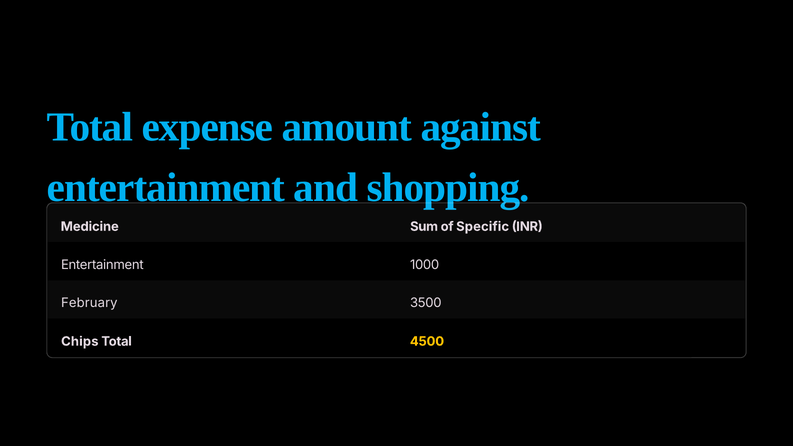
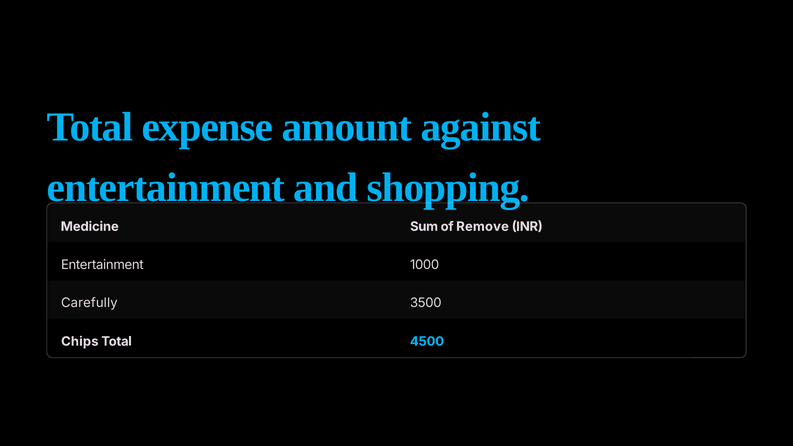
Specific: Specific -> Remove (483, 227)
February: February -> Carefully (89, 303)
4500 colour: yellow -> light blue (427, 341)
